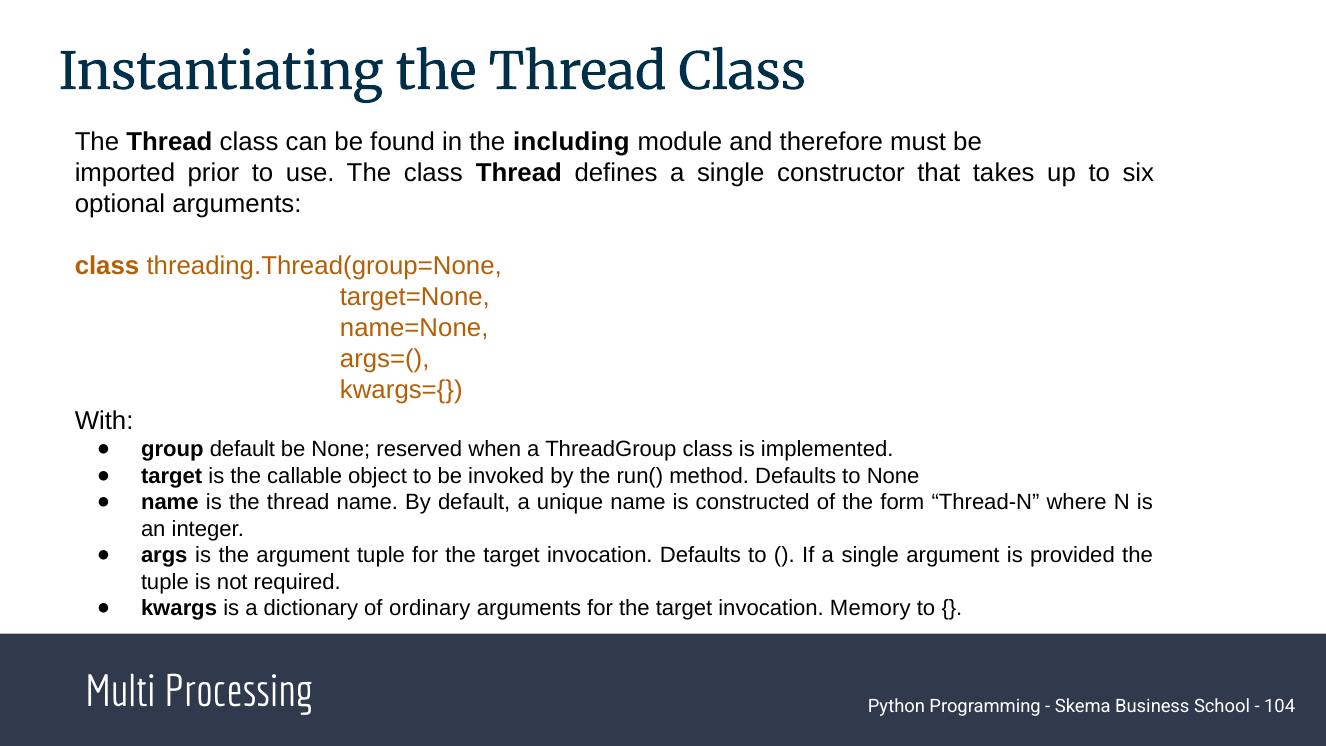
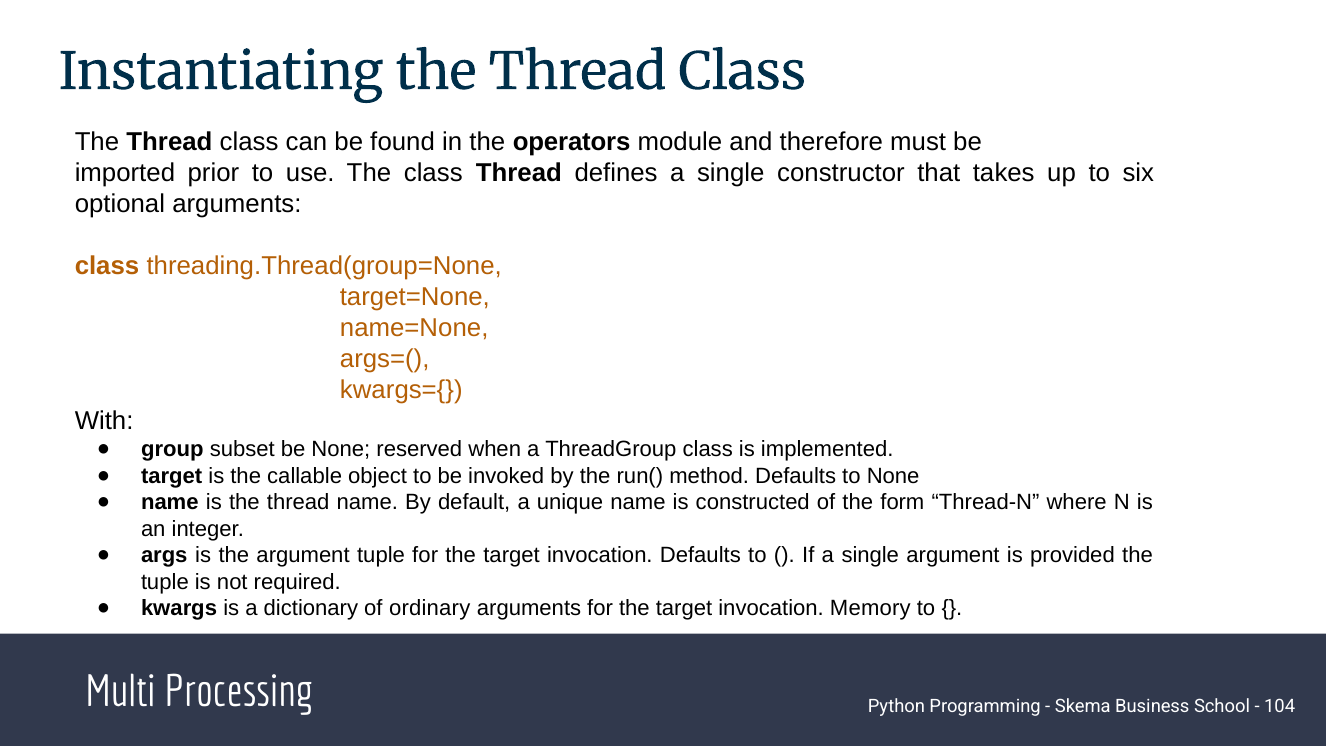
including: including -> operators (572, 142)
group default: default -> subset (242, 449)
